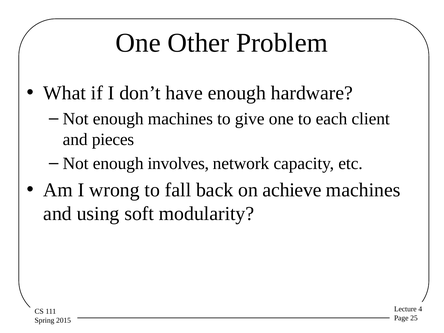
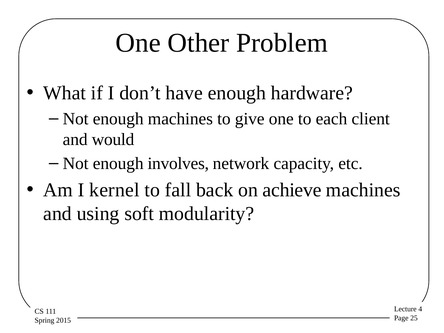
pieces: pieces -> would (113, 139)
wrong: wrong -> kernel (114, 190)
